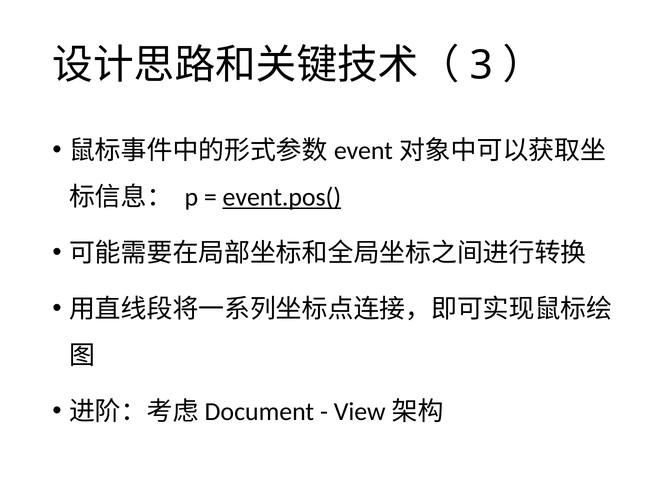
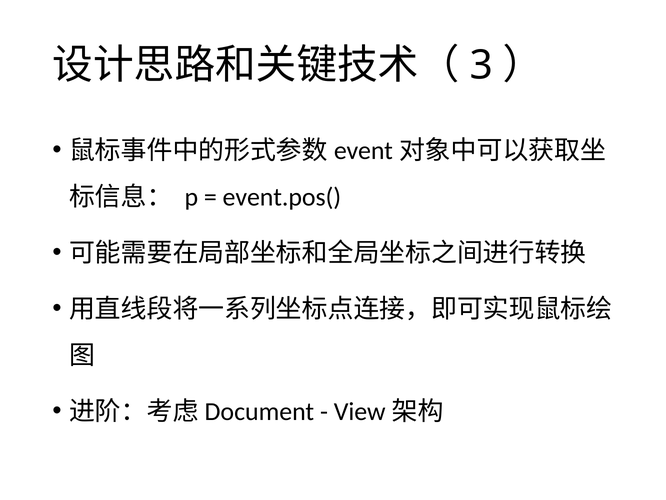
event.pos( underline: present -> none (282, 197)
